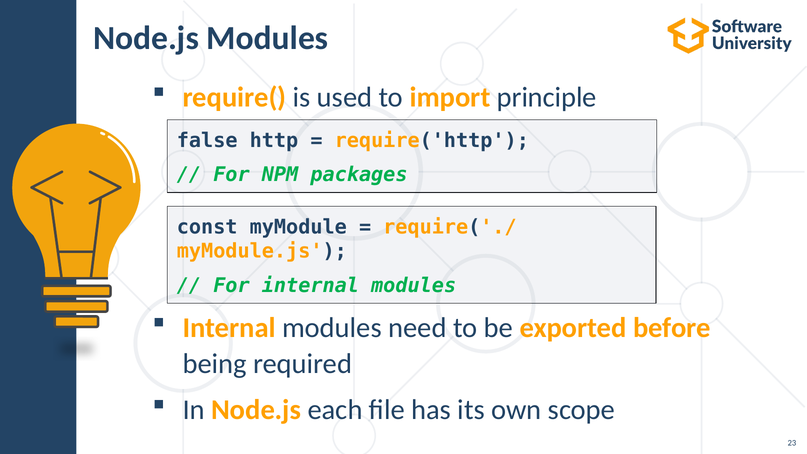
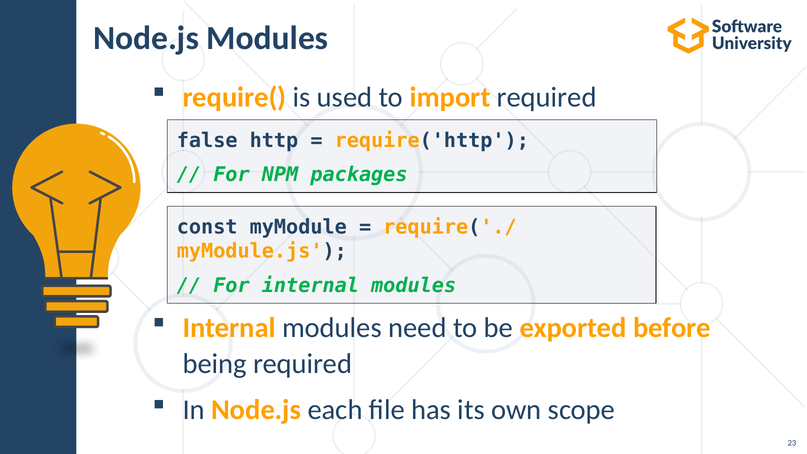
import principle: principle -> required (547, 97)
